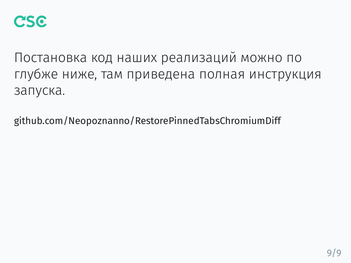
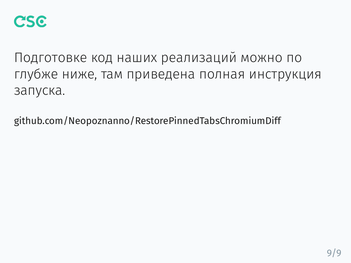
Постановка: Постановка -> Подготовке (51, 58)
